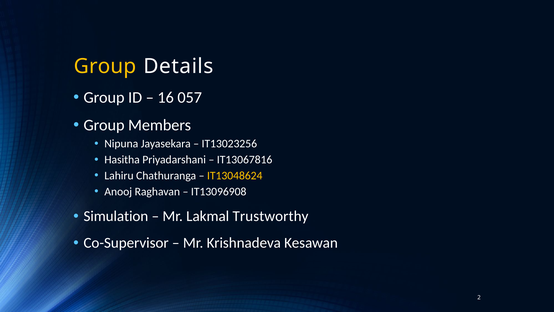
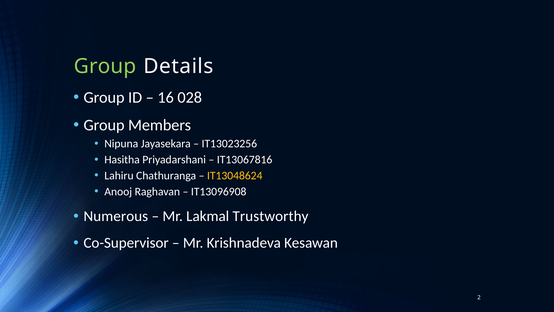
Group colour: yellow -> light green (105, 66)
057: 057 -> 028 (190, 97)
Simulation: Simulation -> Numerous (116, 216)
